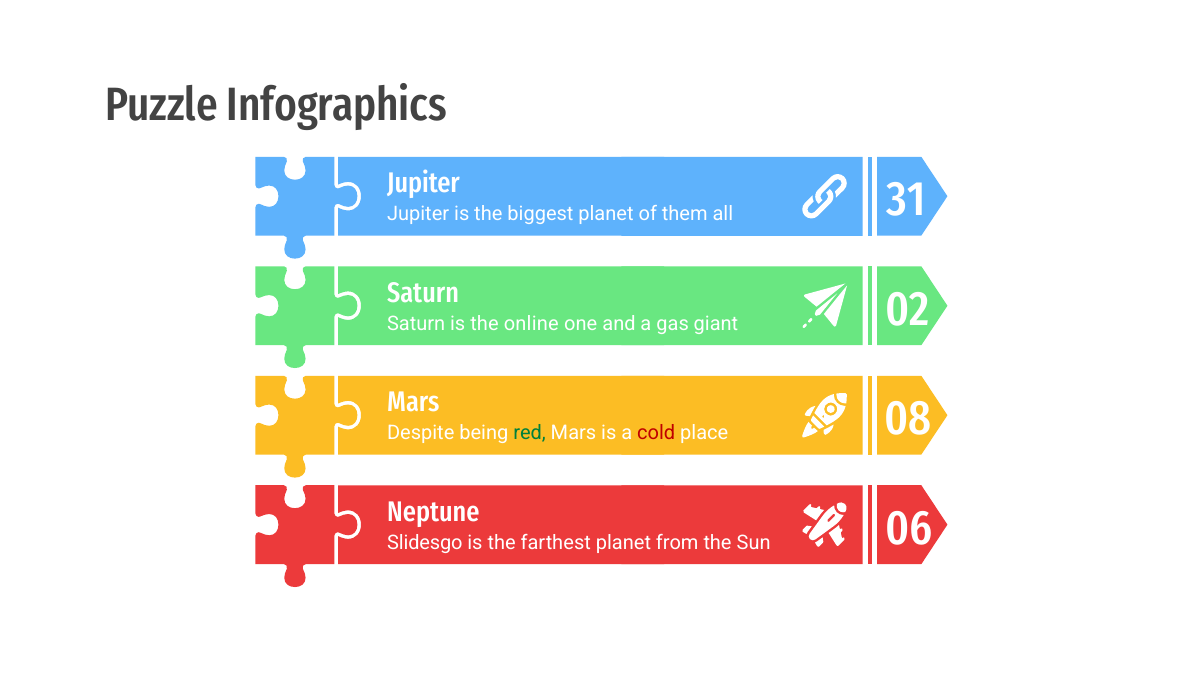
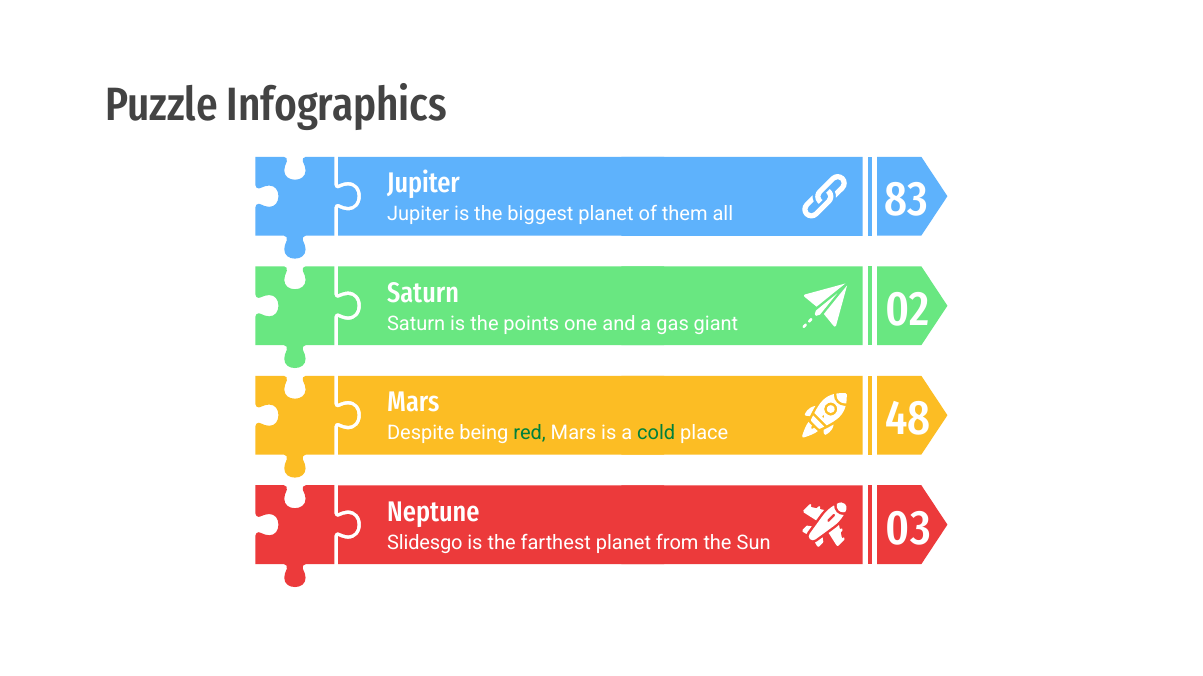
31: 31 -> 83 (906, 200)
online: online -> points (531, 324)
cold colour: red -> green (656, 434)
08: 08 -> 48 (908, 419)
06: 06 -> 03 (908, 529)
